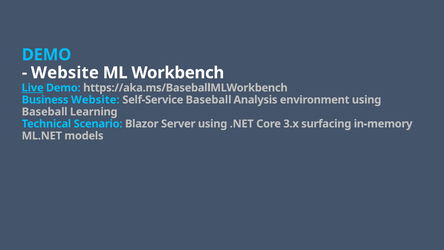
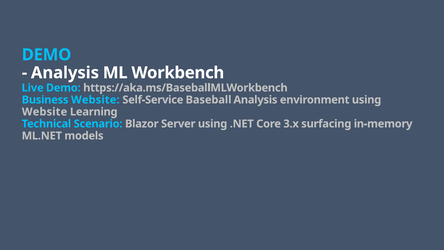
Website: Website -> Analysis (65, 73)
Live underline: present -> none (33, 88)
Baseball: Baseball -> Website (45, 112)
